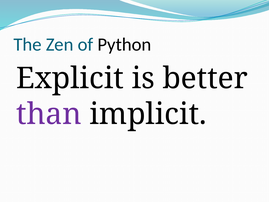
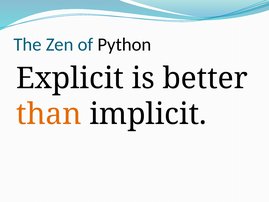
than colour: purple -> orange (49, 114)
